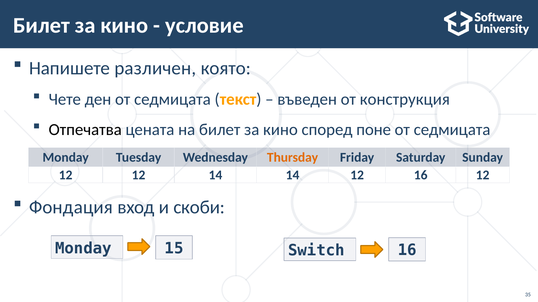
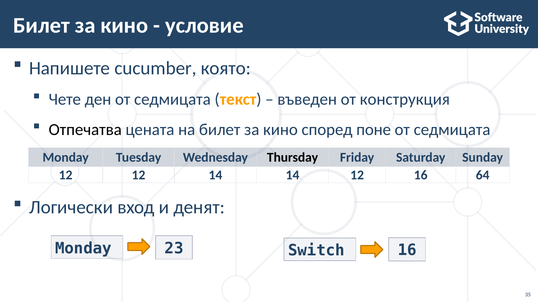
различен: различен -> cucumber (156, 68)
Thursday colour: orange -> black (293, 158)
16 12: 12 -> 64 (483, 175)
Фондация: Фондация -> Логически (71, 208)
скоби: скоби -> денят (199, 208)
15: 15 -> 23 (174, 249)
